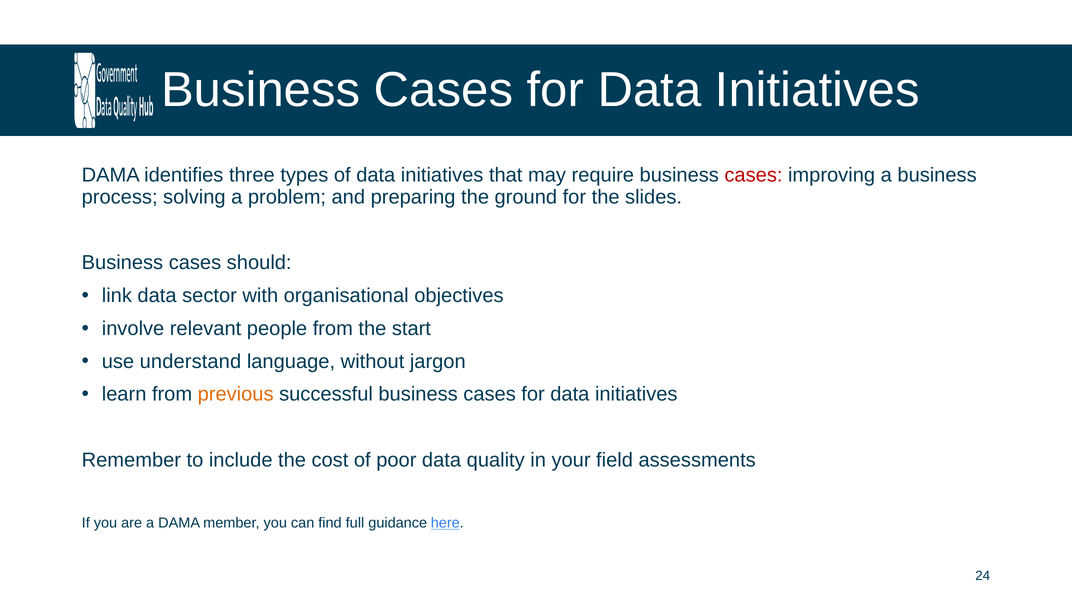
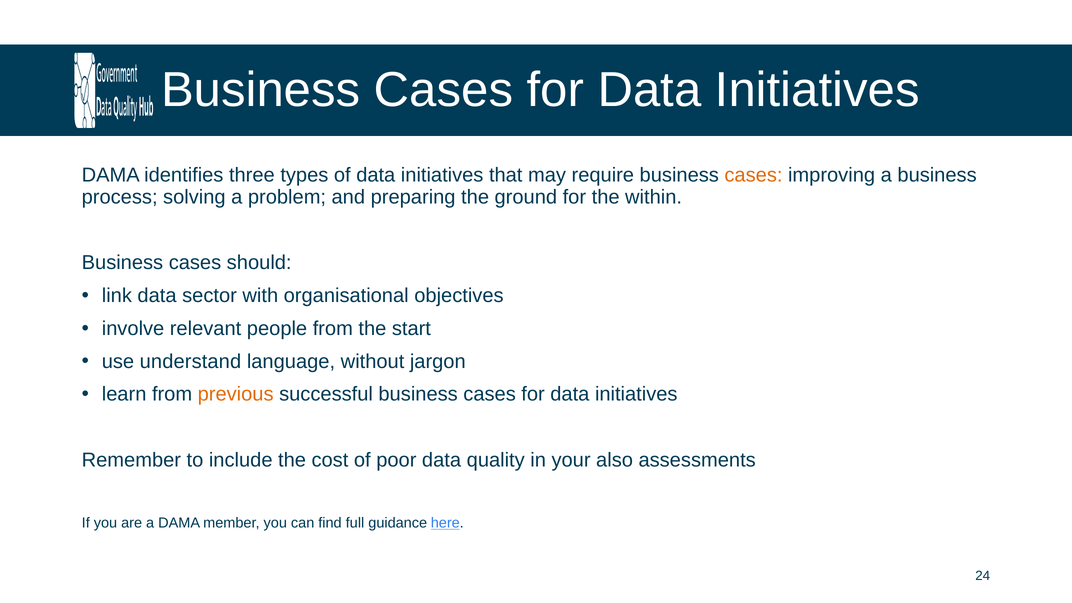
cases colour: red -> orange (753, 175)
slides: slides -> within (654, 197)
field: field -> also (615, 460)
